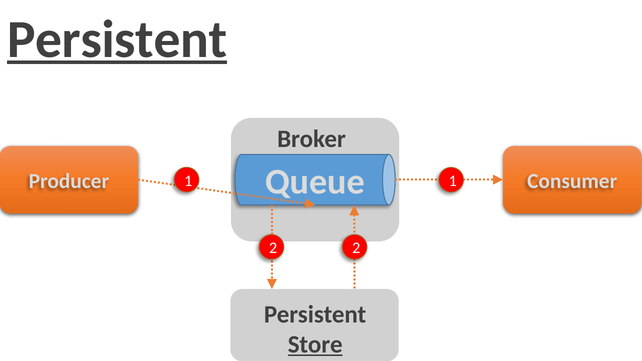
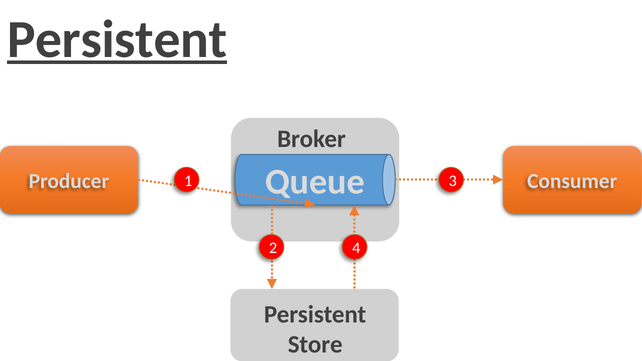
1 1: 1 -> 3 (453, 181)
2 2: 2 -> 4 (356, 248)
Store underline: present -> none (315, 345)
